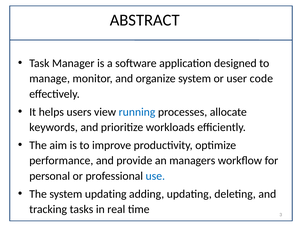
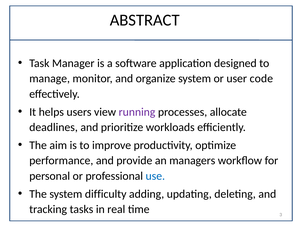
running colour: blue -> purple (137, 112)
keywords: keywords -> deadlines (54, 127)
system updating: updating -> difficulty (106, 194)
